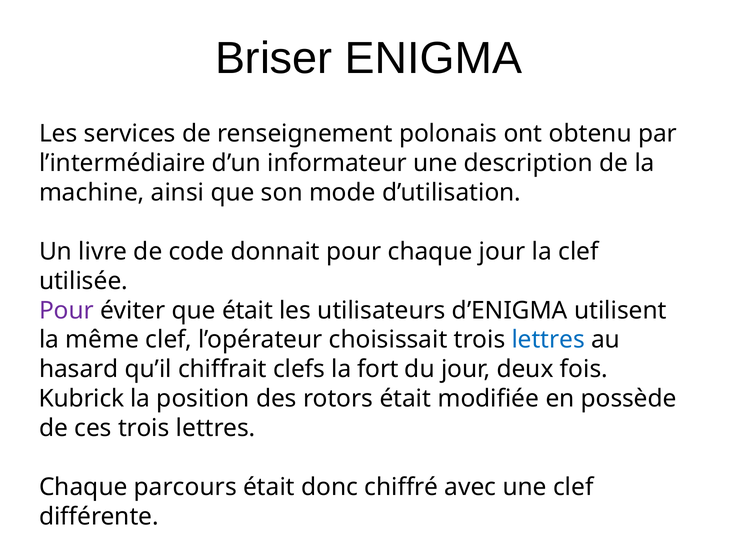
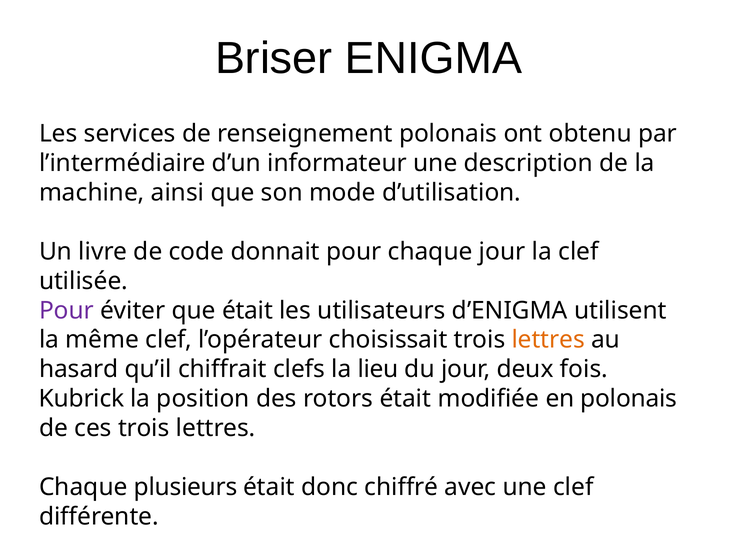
lettres colour: blue -> orange (548, 340)
fort: fort -> lieu (378, 369)
en possède: possède -> polonais (629, 399)
parcours: parcours -> plusieurs (185, 487)
